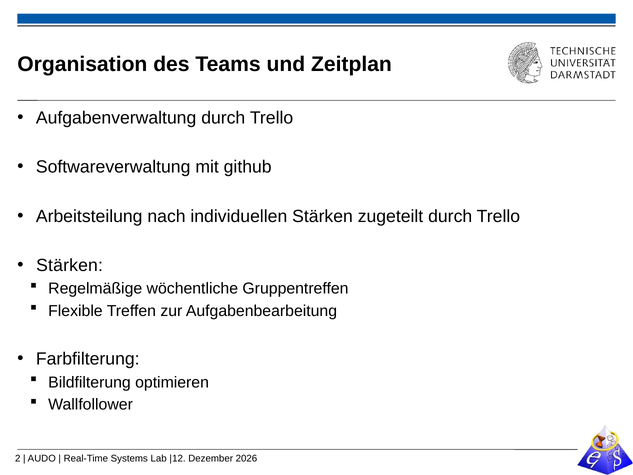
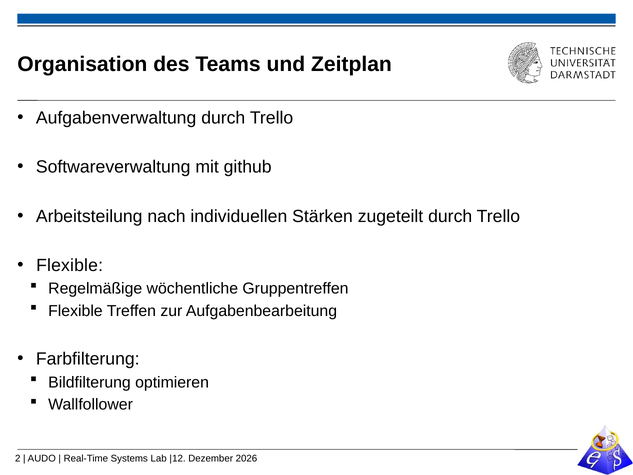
Stärken: Stärken -> Flexible (70, 265)
